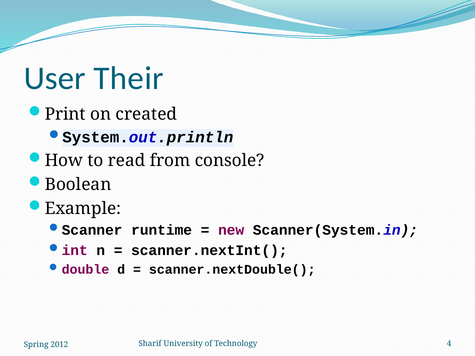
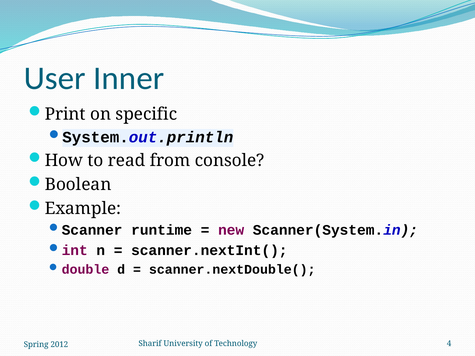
Their: Their -> Inner (129, 78)
created: created -> specific (146, 114)
